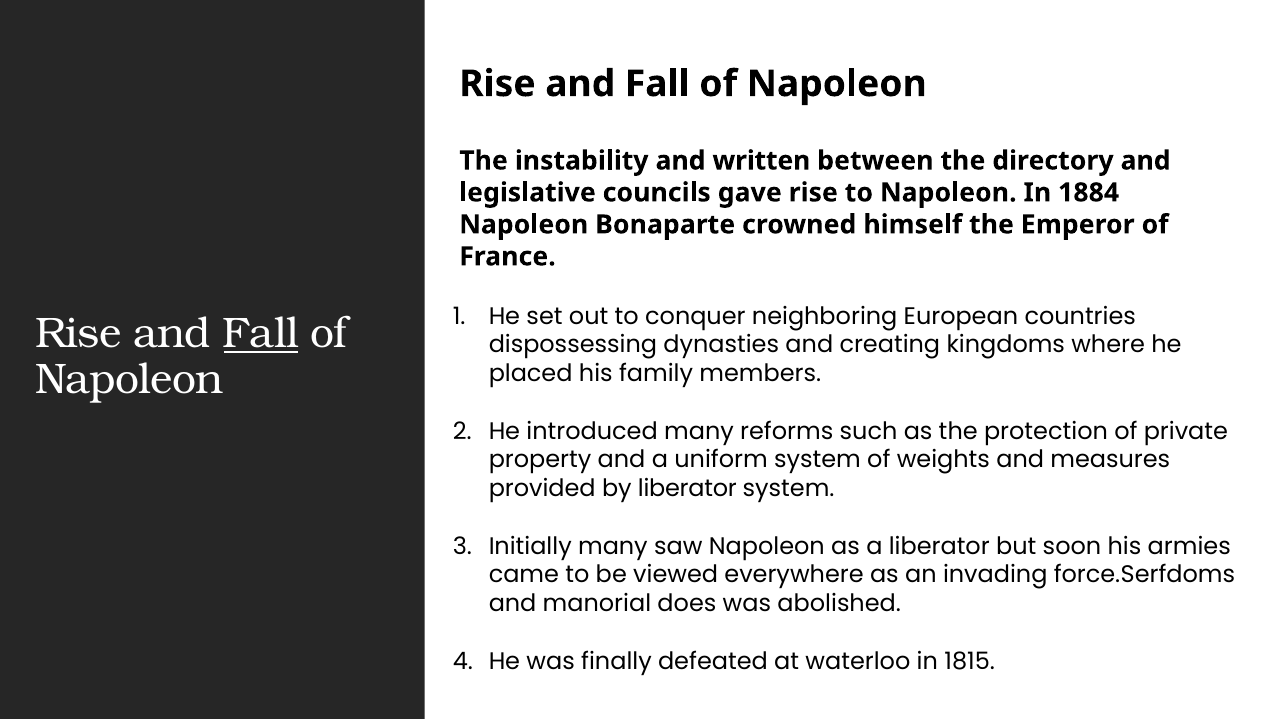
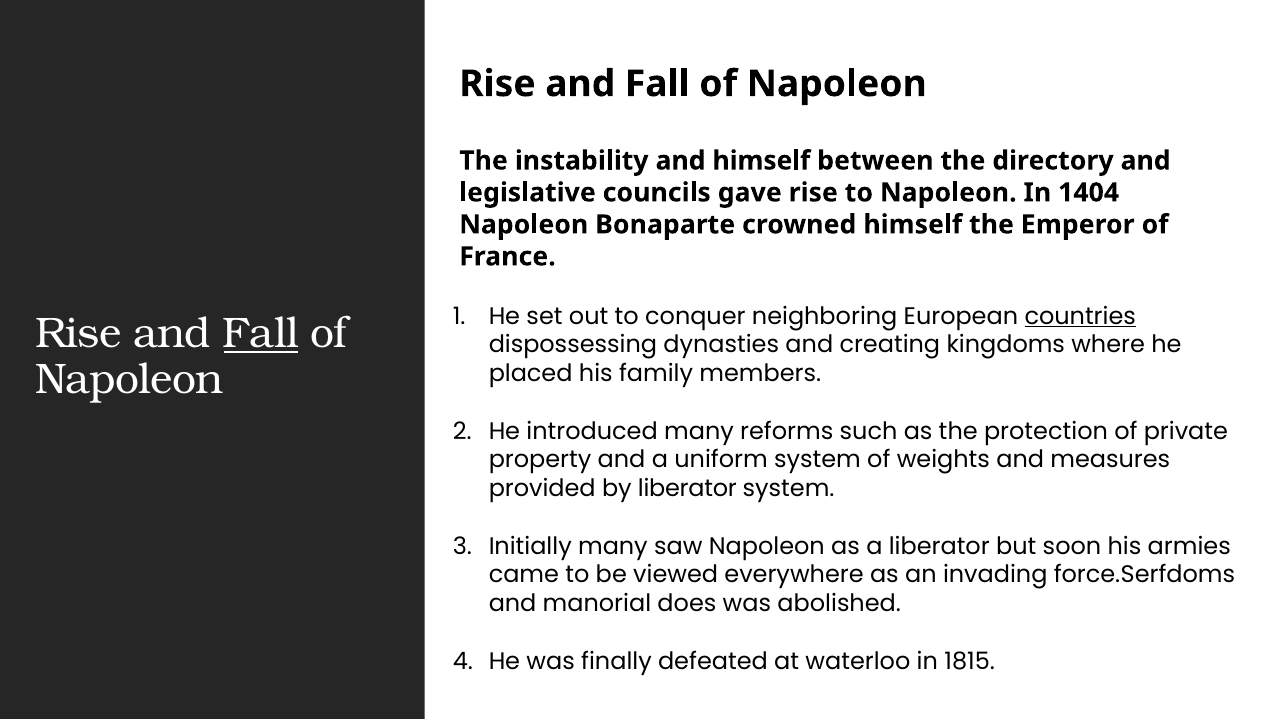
and written: written -> himself (761, 161)
1884: 1884 -> 1404 (1089, 193)
countries underline: none -> present (1080, 316)
